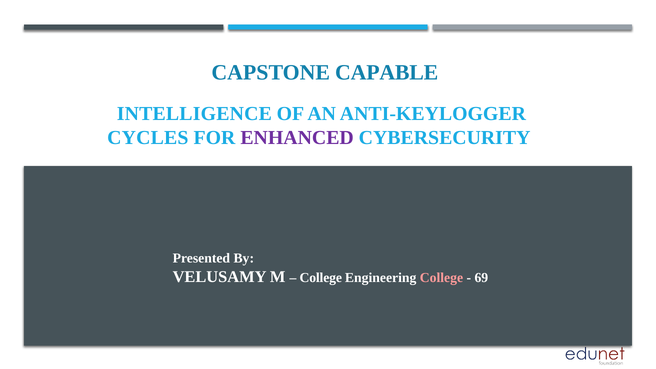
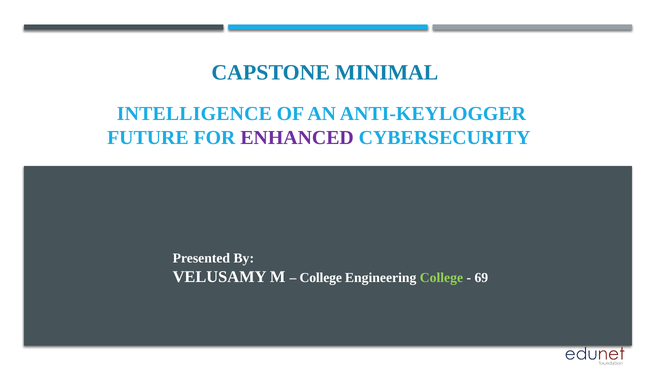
CAPABLE: CAPABLE -> MINIMAL (387, 73)
CYCLES: CYCLES -> FUTURE (148, 138)
College colour: pink -> light green (441, 278)
